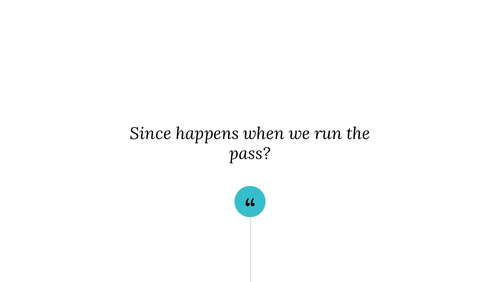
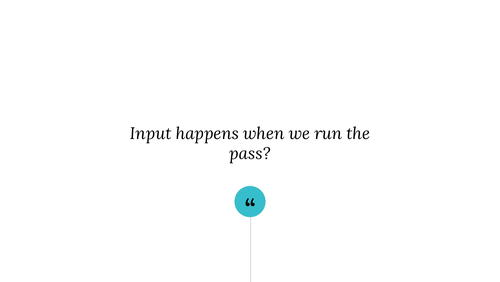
Since: Since -> Input (151, 133)
